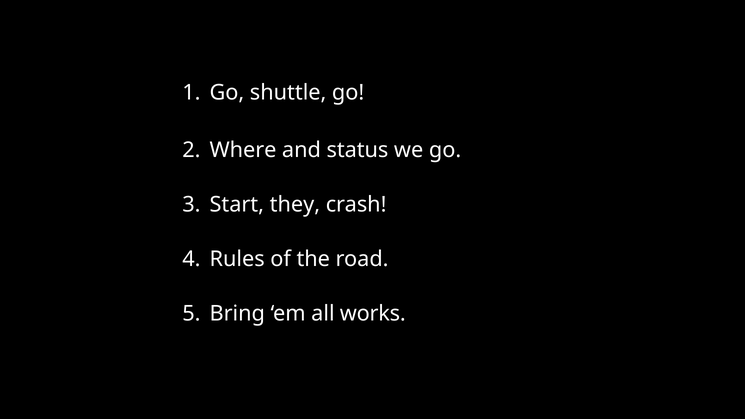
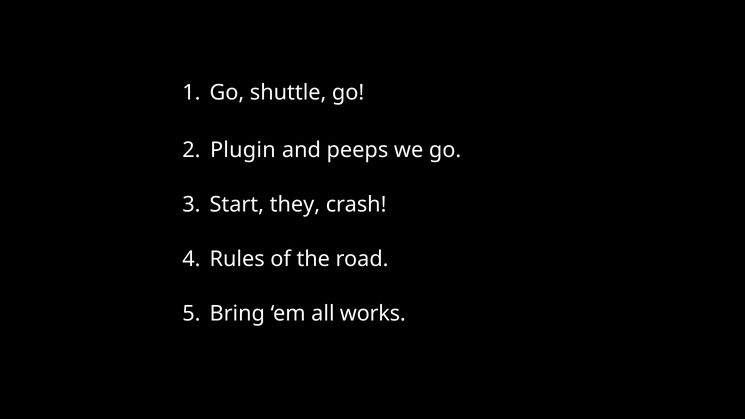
Where: Where -> Plugin (243, 150)
status: status -> peeps (357, 150)
